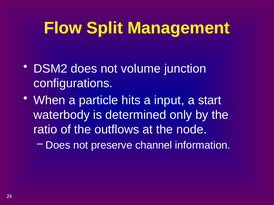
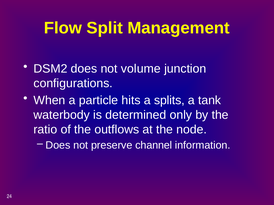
input: input -> splits (169, 101)
start: start -> tank (210, 101)
